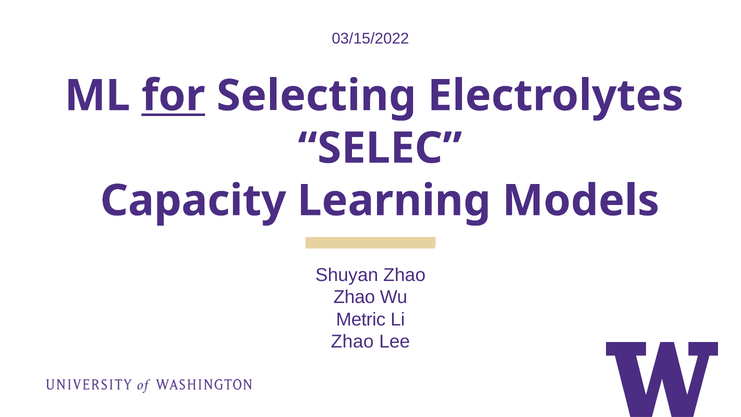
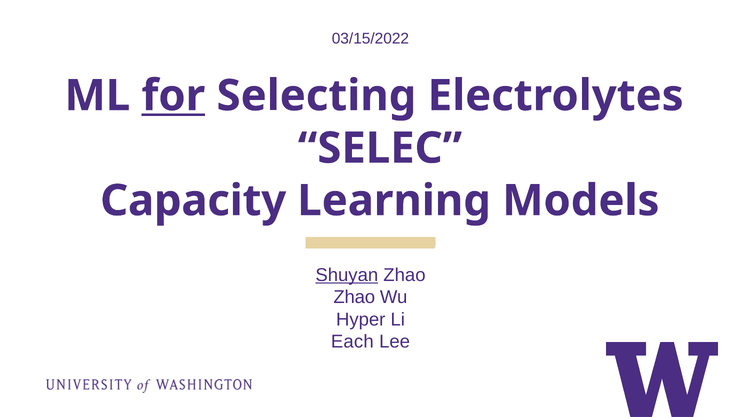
Shuyan underline: none -> present (347, 275)
Metric: Metric -> Hyper (361, 319)
Zhao: Zhao -> Each (352, 342)
